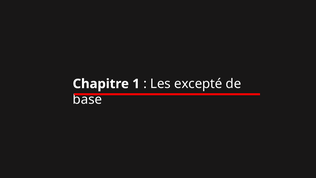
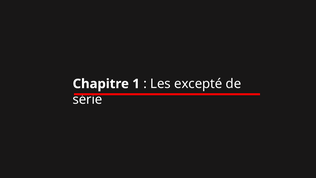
base: base -> série (87, 100)
